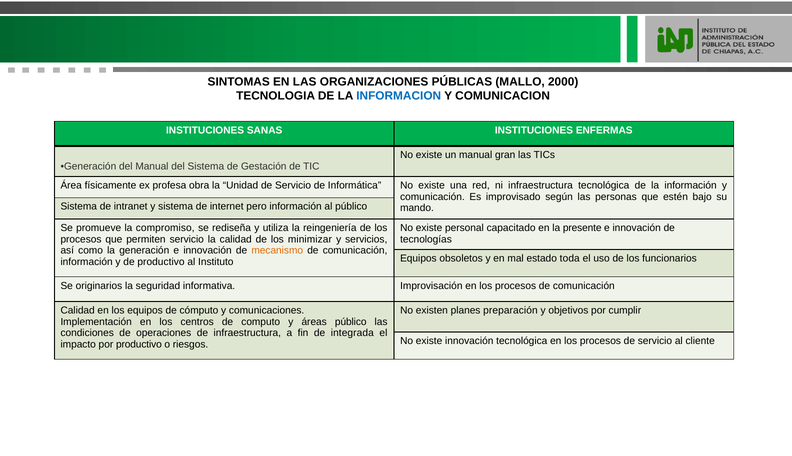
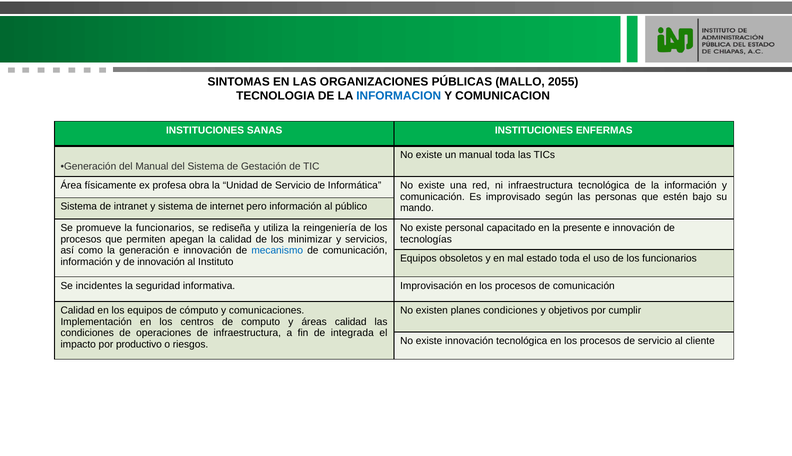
2000: 2000 -> 2055 (563, 82)
manual gran: gran -> toda (505, 155)
la compromiso: compromiso -> funcionarios (165, 228)
permiten servicio: servicio -> apegan (187, 239)
mecanismo colour: orange -> blue (277, 251)
de productivo: productivo -> innovación (161, 262)
originarios: originarios -> incidentes (99, 286)
planes preparación: preparación -> condiciones (510, 310)
áreas público: público -> calidad (351, 322)
